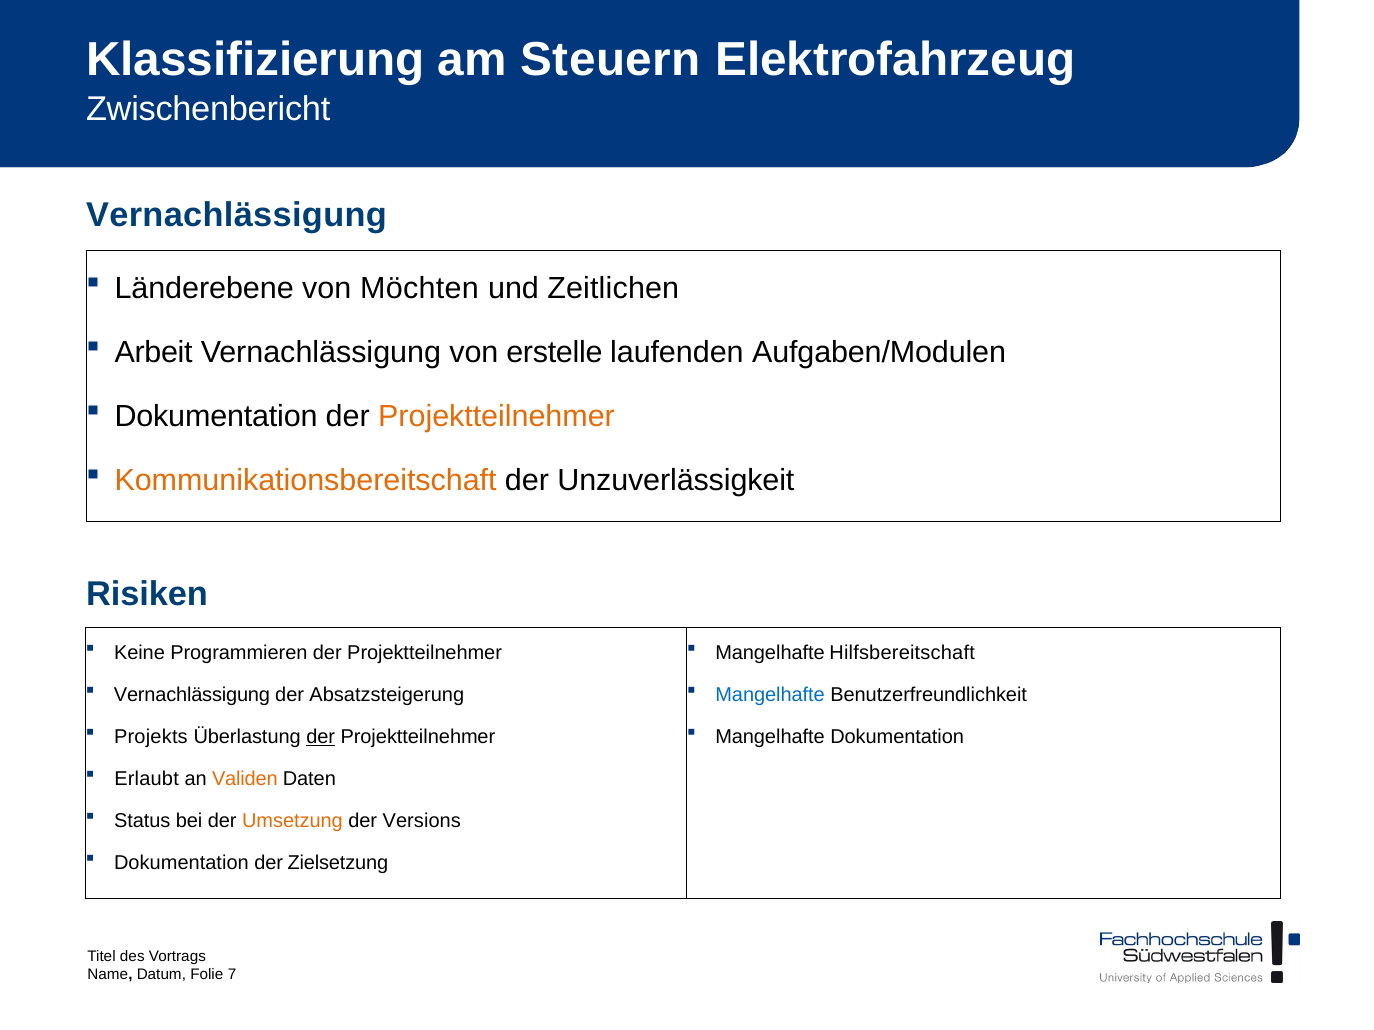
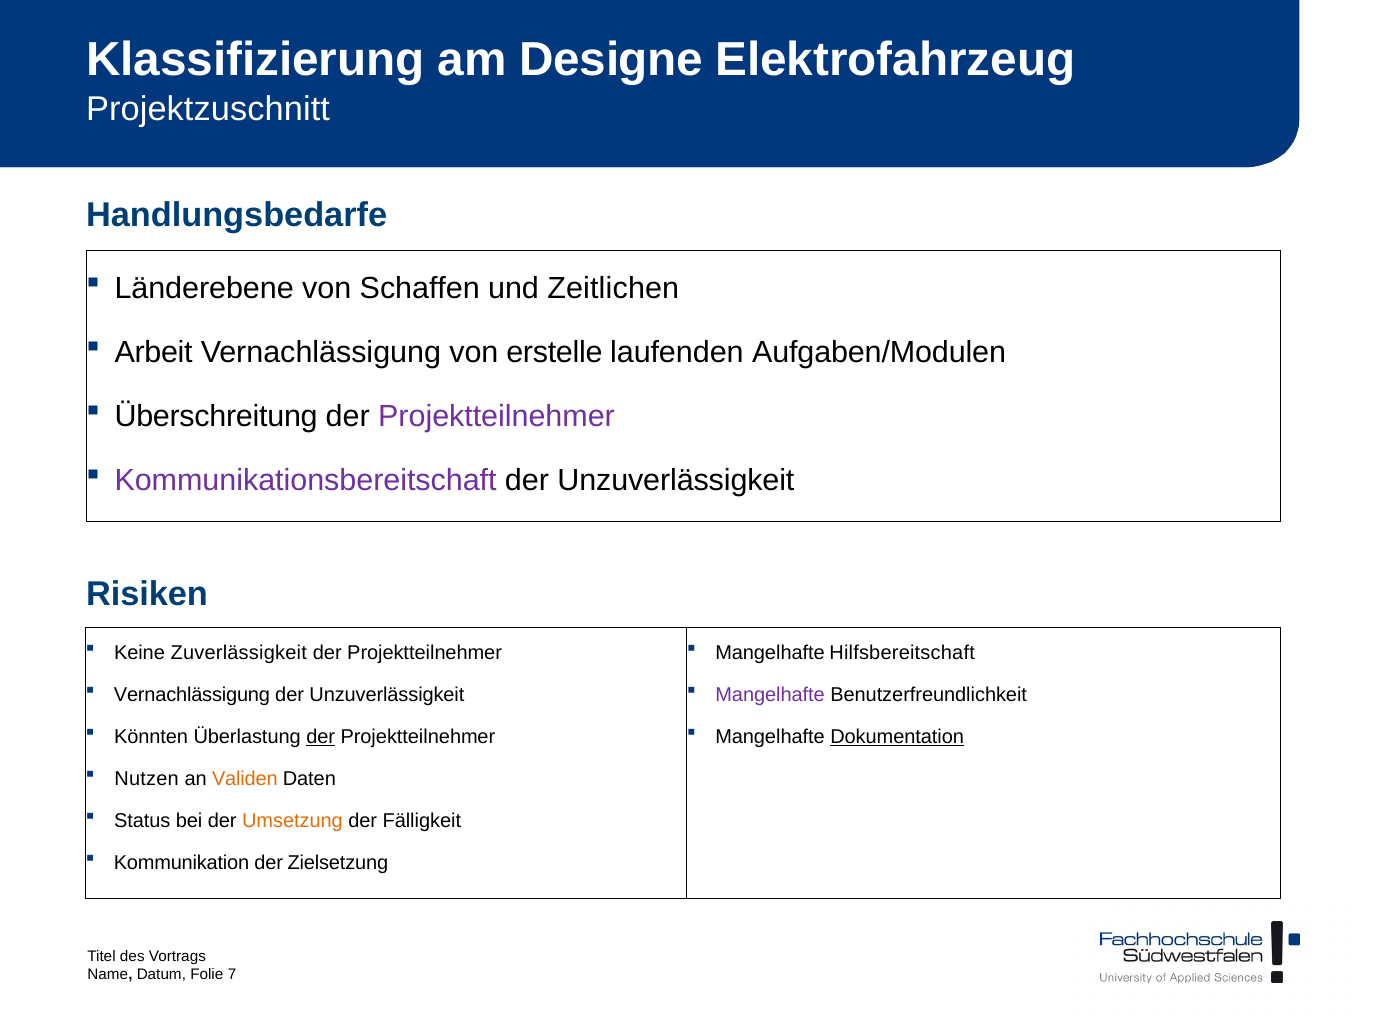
Steuern: Steuern -> Designe (611, 59)
Zwischenbericht: Zwischenbericht -> Projektzuschnitt (208, 109)
Vernachlässigung: Vernachlässigung -> Handlungsbedarfe (237, 215)
Möchten: Möchten -> Schaffen (420, 289)
Dokumentation: Dokumentation -> Überschreitung (216, 417)
Projektteilnehmer colour: orange -> purple (497, 417)
Kommunikationsbereitschaft colour: orange -> purple (306, 481)
Programmieren: Programmieren -> Zuverlässigkeit (239, 653)
Absatzsteigerung: Absatzsteigerung -> Unzuverlässigkeit (387, 695)
Mangelhafte colour: blue -> purple (770, 695)
Projekts: Projekts -> Könnten (151, 737)
Dokumentation underline: none -> present (897, 737)
Erlaubt: Erlaubt -> Nutzen (147, 779)
Versions: Versions -> Fälligkeit (422, 821)
Dokumentation: Dokumentation -> Kommunikation (182, 863)
